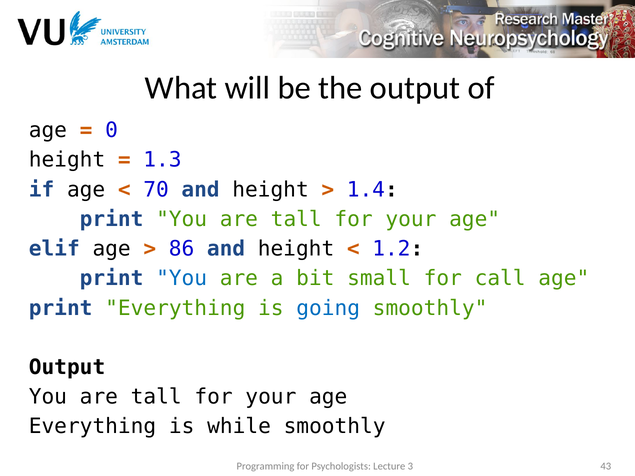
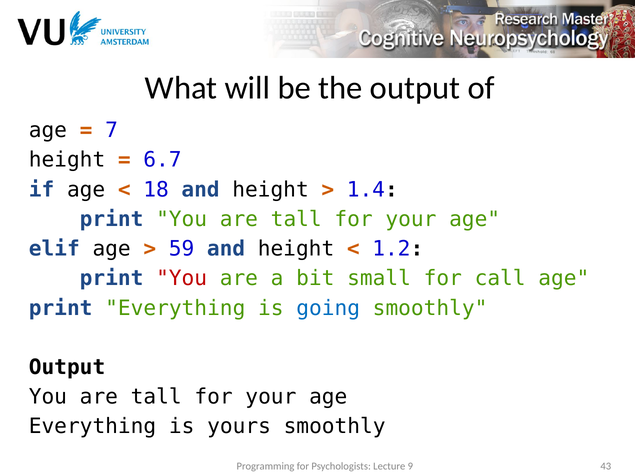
0: 0 -> 7 (111, 130)
1.3: 1.3 -> 6.7 (162, 160)
70: 70 -> 18 (156, 190)
86: 86 -> 59 (182, 249)
You colour: blue -> red (182, 279)
while: while -> yours (239, 427)
3: 3 -> 9 (410, 466)
